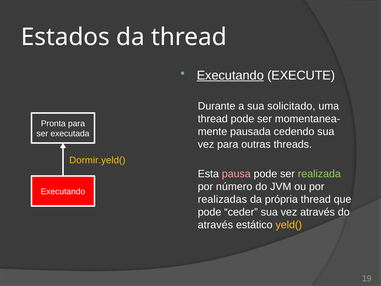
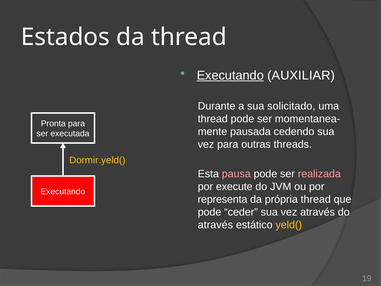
EXECUTE: EXECUTE -> AUXILIAR (301, 75)
realizada colour: light green -> pink (319, 174)
número: número -> execute (234, 186)
realizadas: realizadas -> representa (223, 199)
